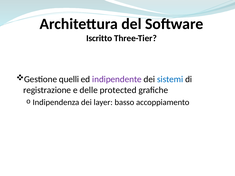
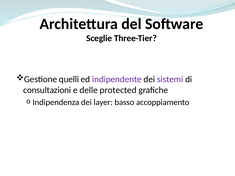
Iscritto: Iscritto -> Sceglie (99, 38)
sistemi colour: blue -> purple (170, 79)
registrazione: registrazione -> consultazioni (47, 90)
